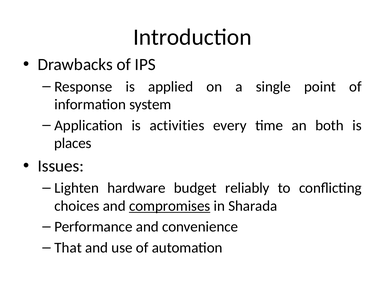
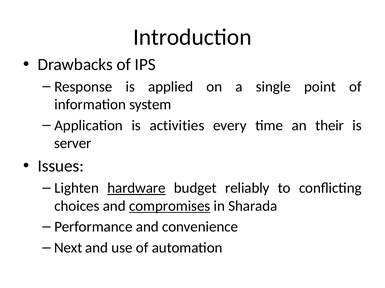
both: both -> their (330, 126)
places: places -> server (73, 144)
hardware underline: none -> present (136, 189)
That: That -> Next (68, 248)
